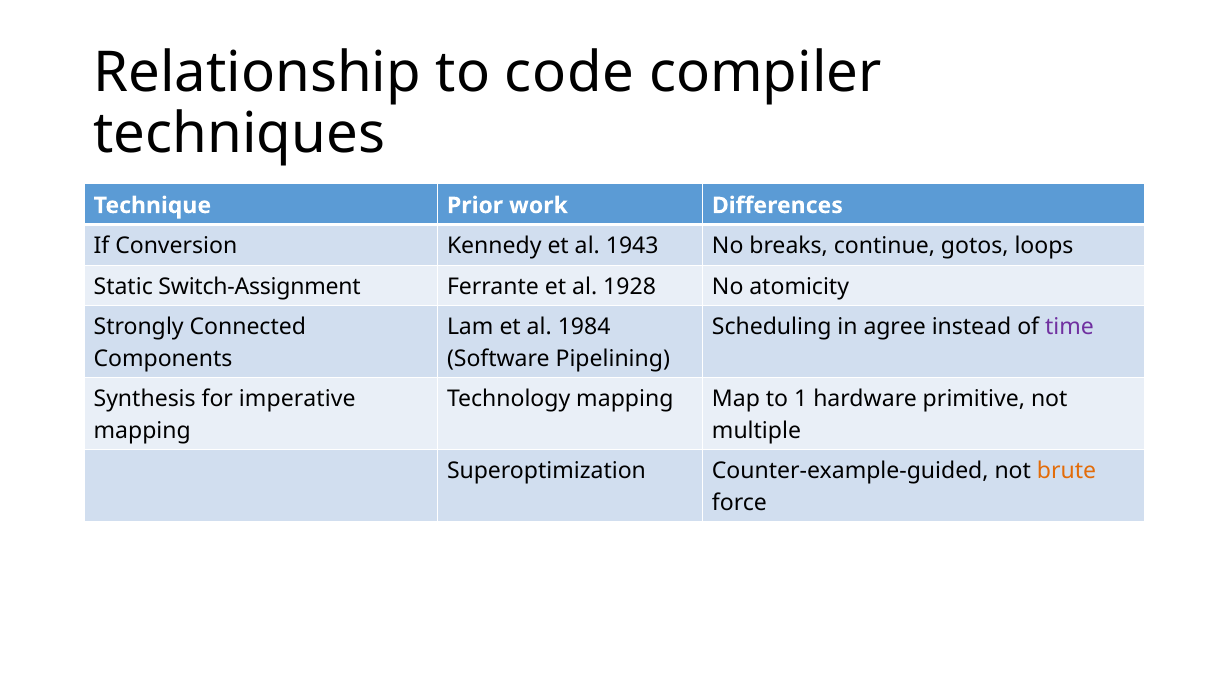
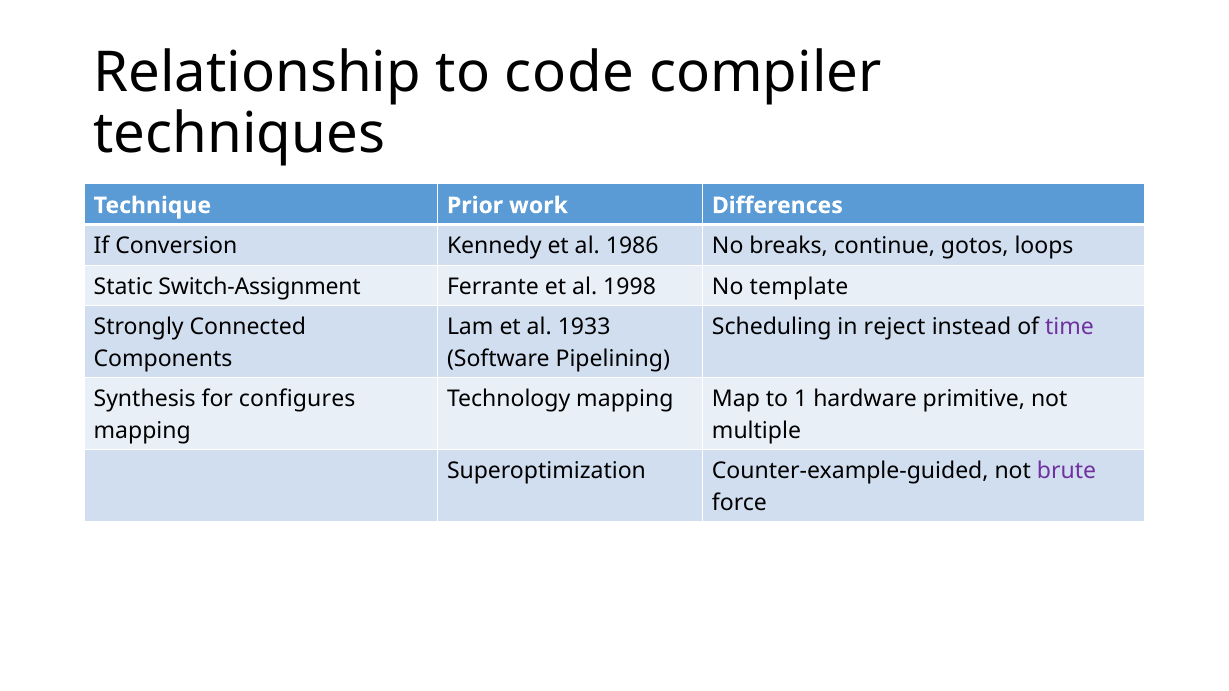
1943: 1943 -> 1986 (632, 246)
1928: 1928 -> 1998 (630, 287)
atomicity: atomicity -> template (799, 287)
1984: 1984 -> 1933 (584, 327)
agree: agree -> reject (895, 327)
imperative: imperative -> configures (297, 399)
brute colour: orange -> purple (1067, 471)
